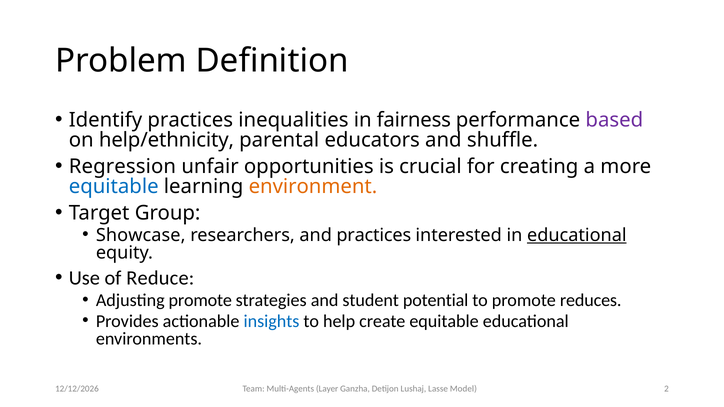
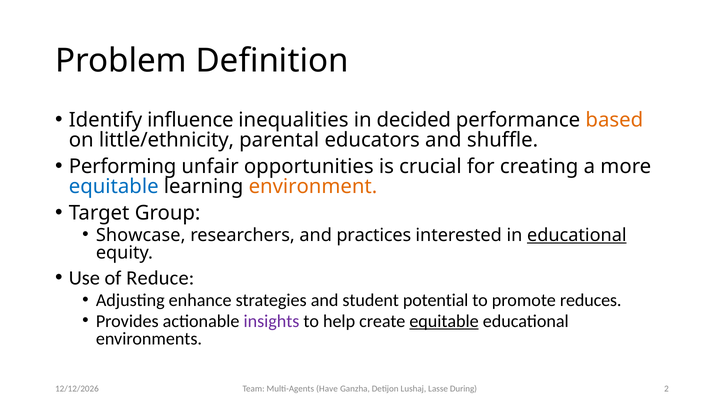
Identify practices: practices -> influence (190, 120)
fairness: fairness -> decided (414, 120)
based colour: purple -> orange (614, 120)
help/ethnicity: help/ethnicity -> little/ethnicity (166, 140)
Regression: Regression -> Performing (123, 167)
Adjusting promote: promote -> enhance (200, 300)
insights colour: blue -> purple (271, 321)
equitable underline: none -> present (444, 321)
Layer: Layer -> Have (327, 389)
Model: Model -> During (463, 389)
